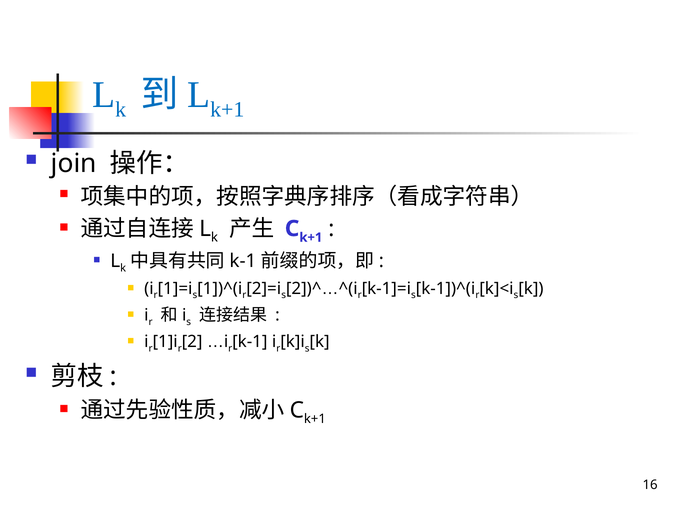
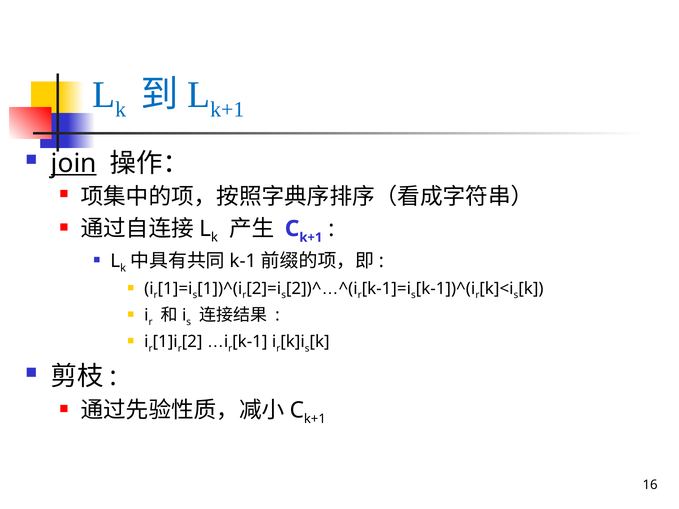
join underline: none -> present (74, 163)
